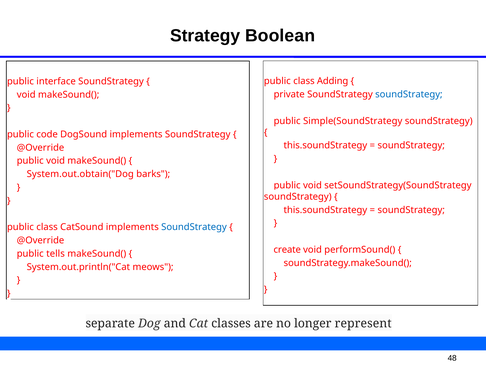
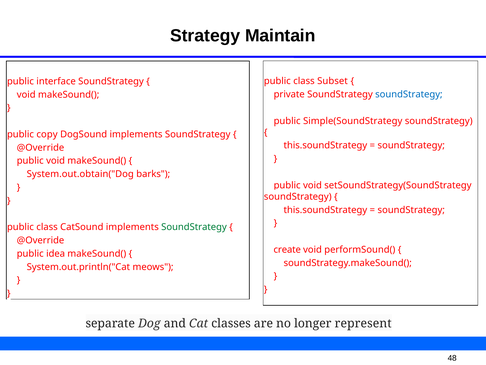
Boolean: Boolean -> Maintain (280, 36)
Adding: Adding -> Subset (333, 81)
code: code -> copy (47, 134)
SoundStrategy colour: blue -> green (194, 227)
tells: tells -> idea (56, 253)
